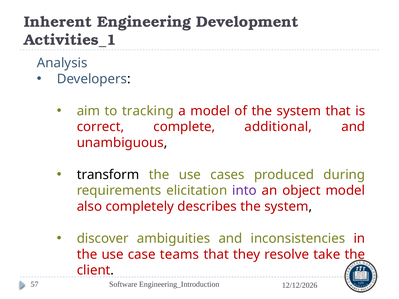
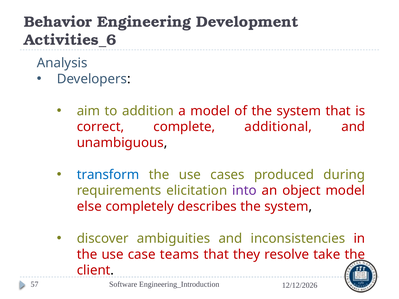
Inherent: Inherent -> Behavior (58, 22)
Activities_1: Activities_1 -> Activities_6 (70, 40)
tracking: tracking -> addition (148, 111)
transform colour: black -> blue (108, 175)
also: also -> else (89, 207)
